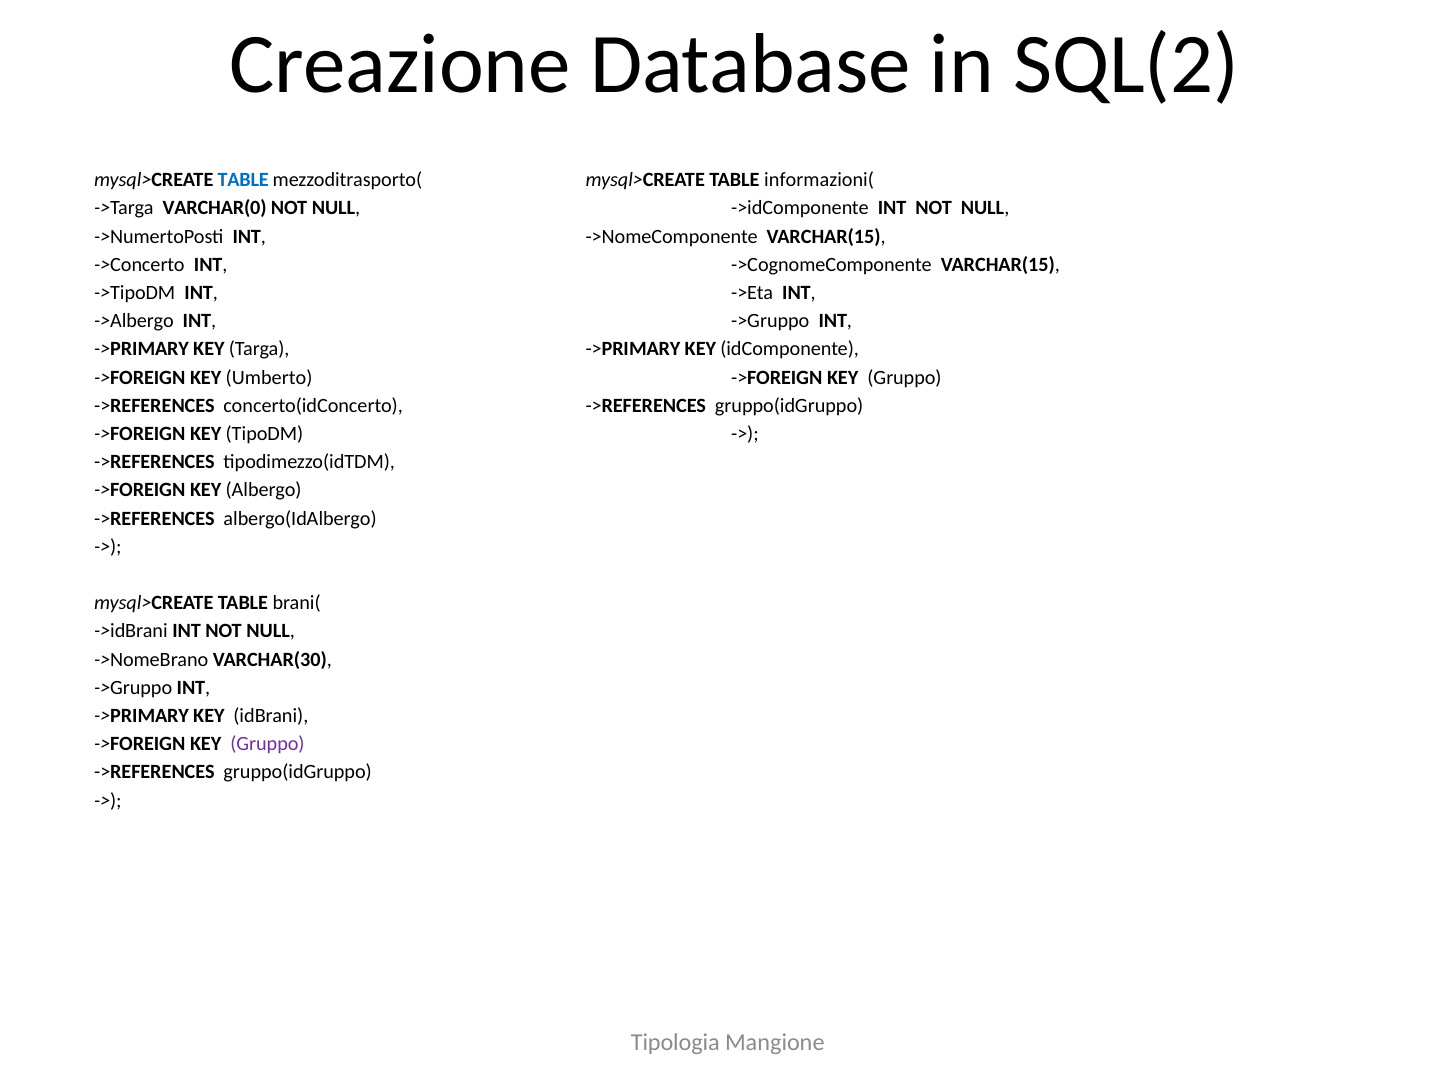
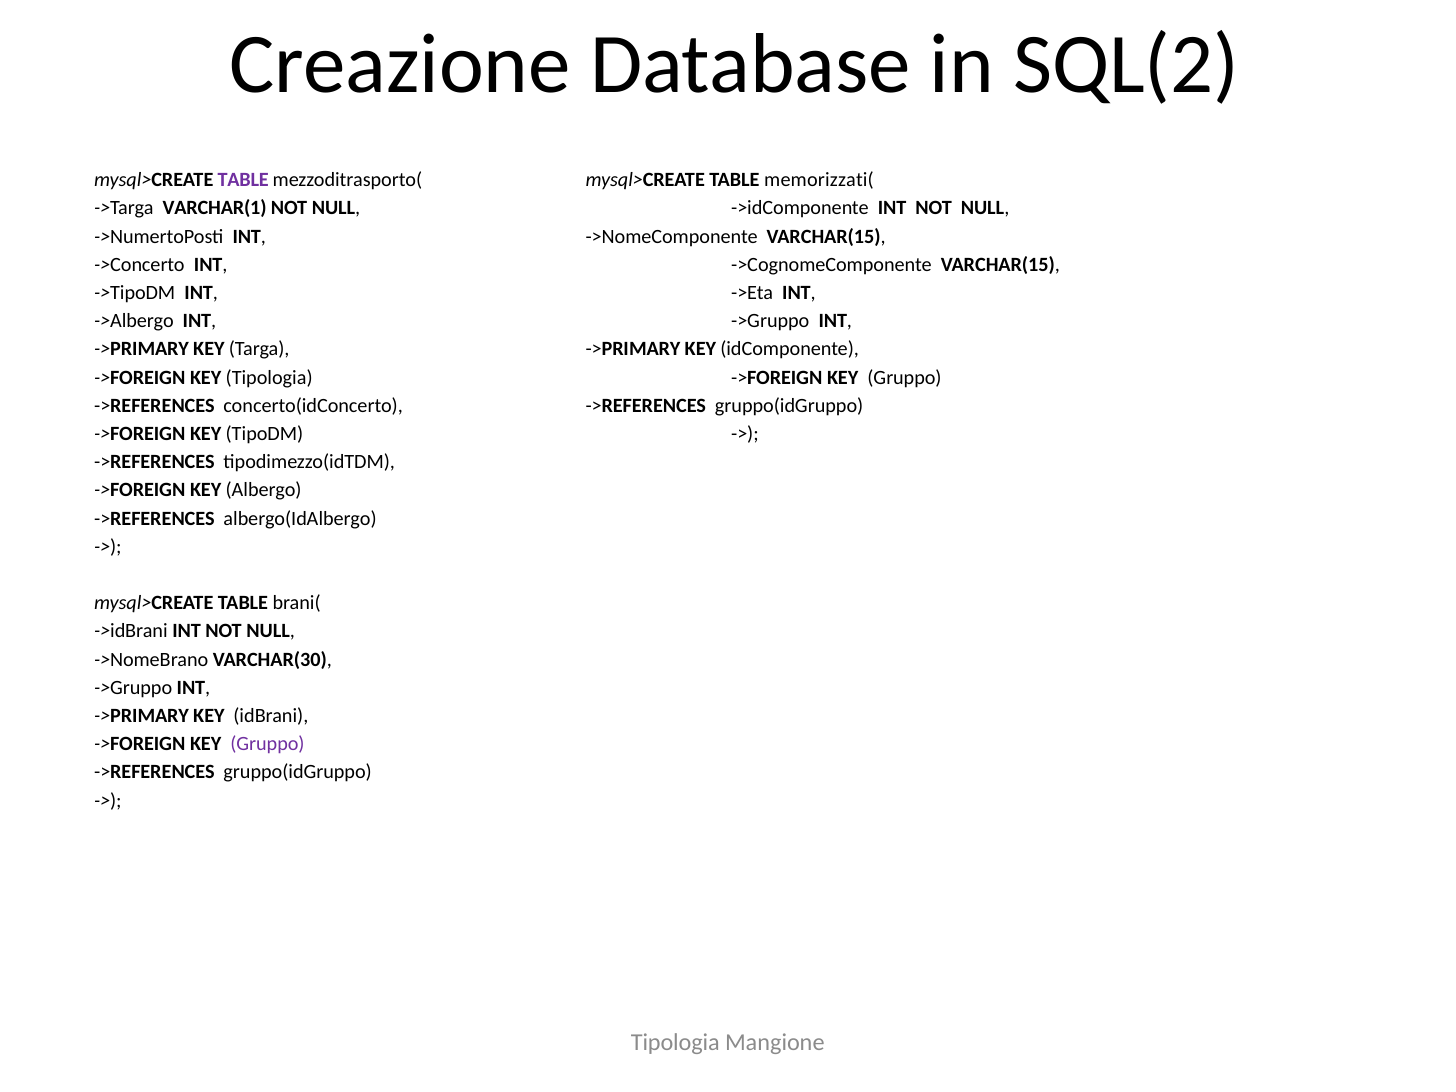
TABLE colour: blue -> purple (243, 180)
informazioni(: informazioni( -> memorizzati( (819, 180)
VARCHAR(0: VARCHAR(0 -> VARCHAR(1 (215, 208)
KEY Umberto: Umberto -> Tipologia (269, 377)
